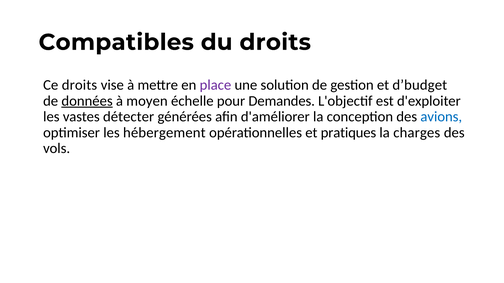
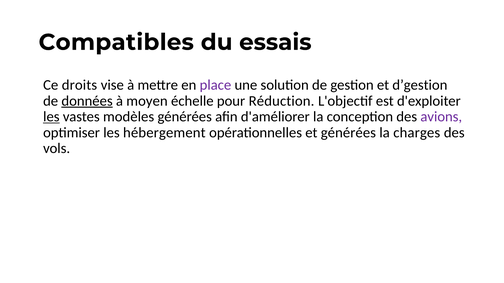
du droits: droits -> essais (275, 42)
d’budget: d’budget -> d’gestion (420, 85)
Demandes: Demandes -> Réduction (282, 101)
les underline: none -> present (51, 117)
détecter: détecter -> modèles (129, 117)
avions colour: blue -> purple (441, 117)
et pratiques: pratiques -> générées (348, 133)
